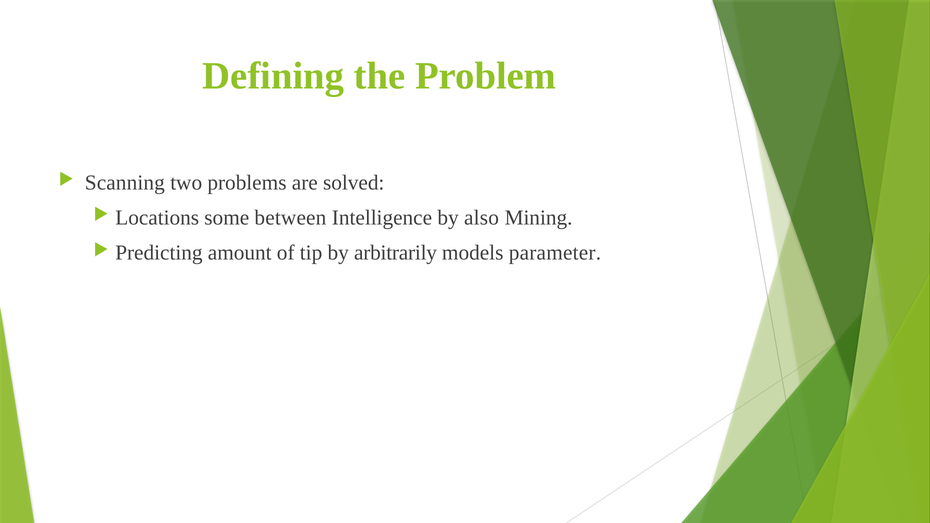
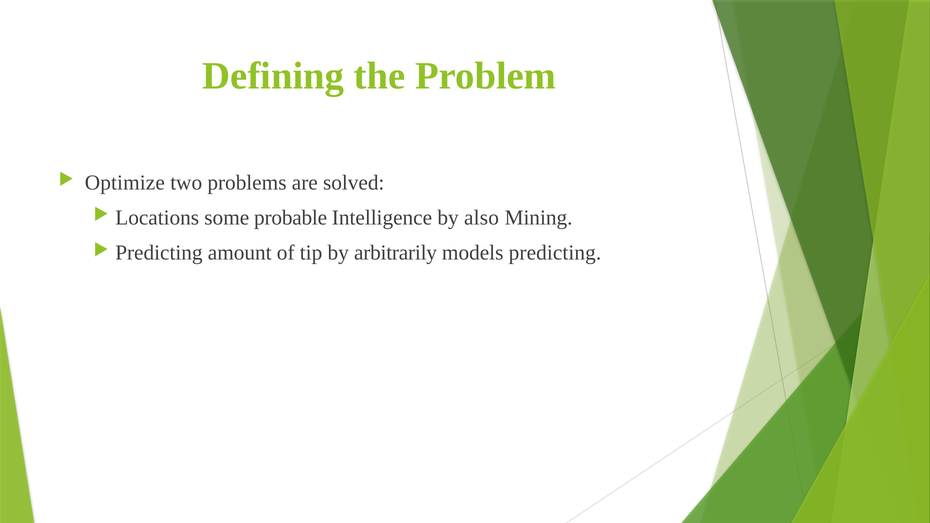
Scanning: Scanning -> Optimize (125, 183)
between: between -> probable (291, 218)
models parameter: parameter -> predicting (555, 253)
